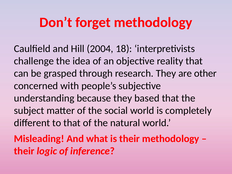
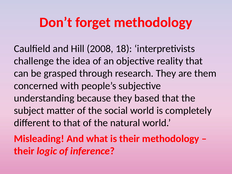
2004: 2004 -> 2008 (100, 49)
other: other -> them (205, 73)
